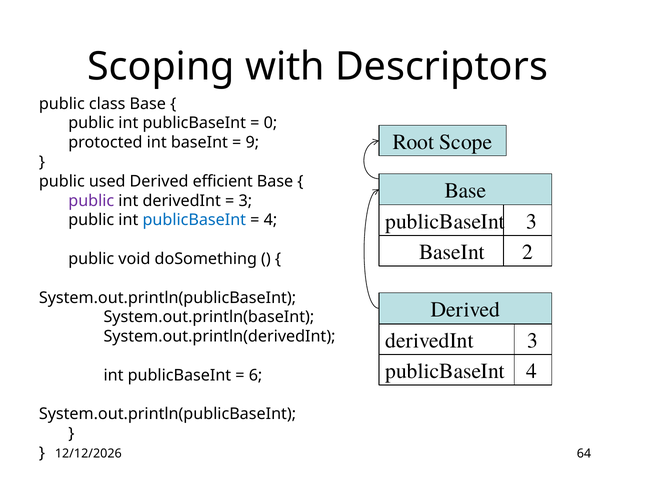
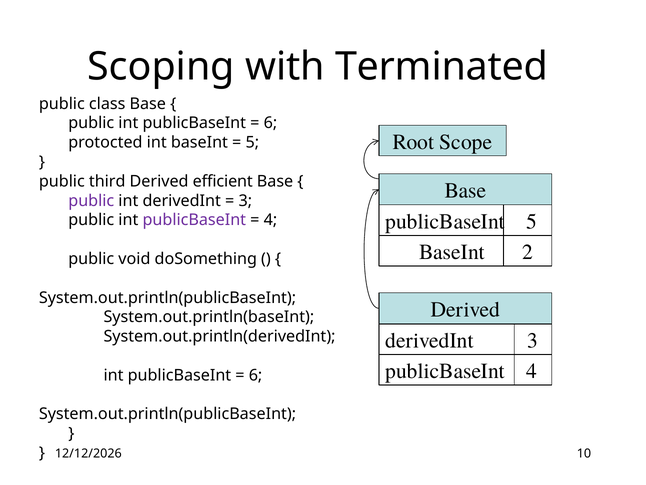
Descriptors: Descriptors -> Terminated (442, 67)
0: 0 -> 6 (270, 123)
9: 9 -> 5 (252, 142)
used: used -> third (107, 181)
publicBaseInt 3: 3 -> 5 (532, 221)
publicBaseInt colour: blue -> purple (194, 220)
64: 64 -> 10 (584, 453)
